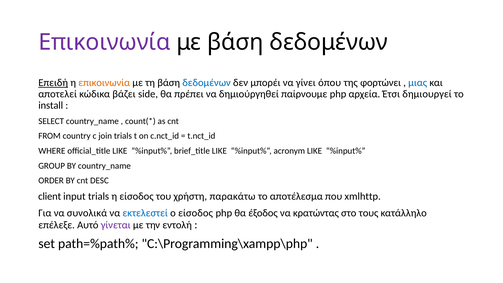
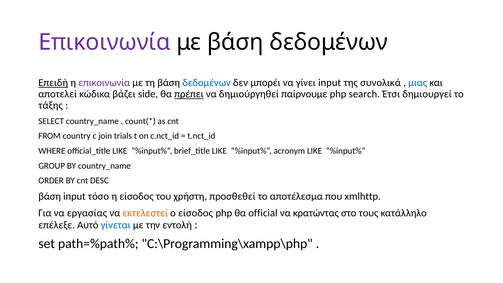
επικοινωνία colour: orange -> purple (104, 83)
γίνει όπου: όπου -> input (330, 83)
φορτώνει: φορτώνει -> συνολικά (381, 83)
πρέπει underline: none -> present (189, 94)
αρχεία: αρχεία -> search (364, 94)
install: install -> τάξης (51, 105)
client: client -> βάση (50, 196)
input trials: trials -> τόσο (99, 196)
παρακάτω: παρακάτω -> προσθεθεί (233, 196)
συνολικά: συνολικά -> εργασίας (87, 213)
εκτελεστεί colour: blue -> orange (145, 213)
έξοδος: έξοδος -> official (263, 213)
γίνεται colour: purple -> blue (116, 225)
